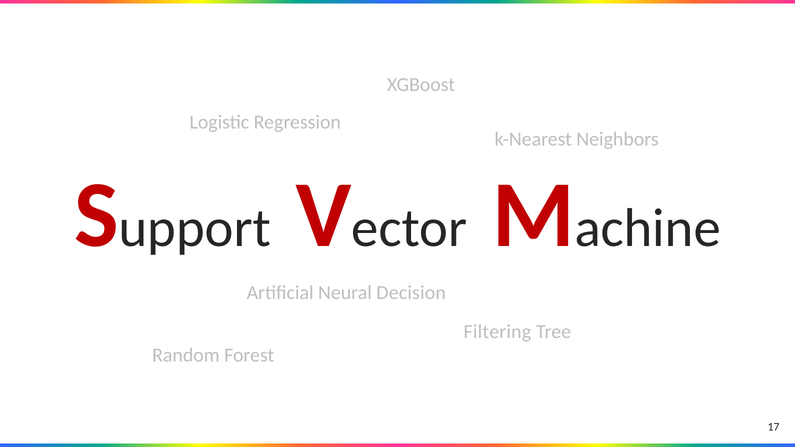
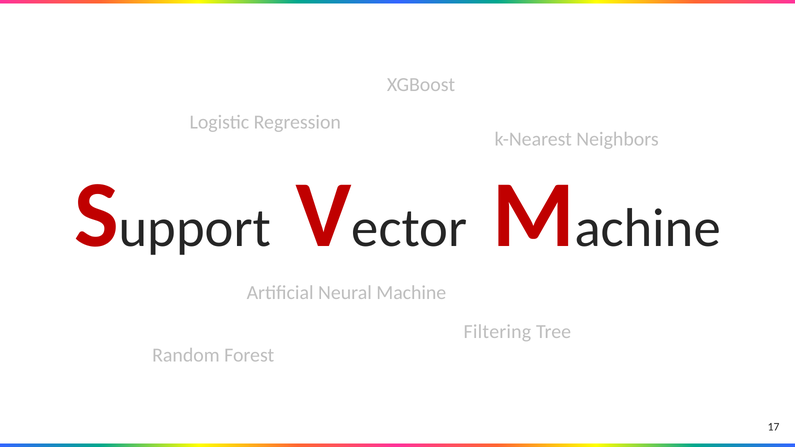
Decision: Decision -> Machine (411, 293)
